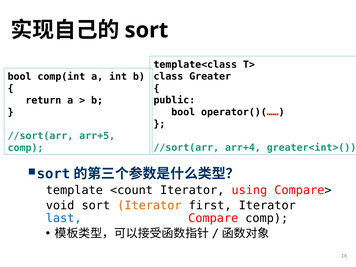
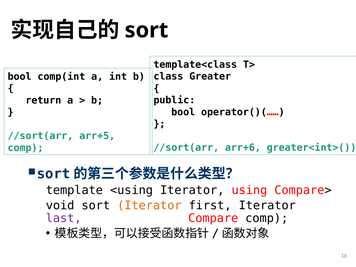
arr+4: arr+4 -> arr+6 (243, 148)
<count: <count -> <using (132, 190)
last colour: blue -> purple (64, 218)
